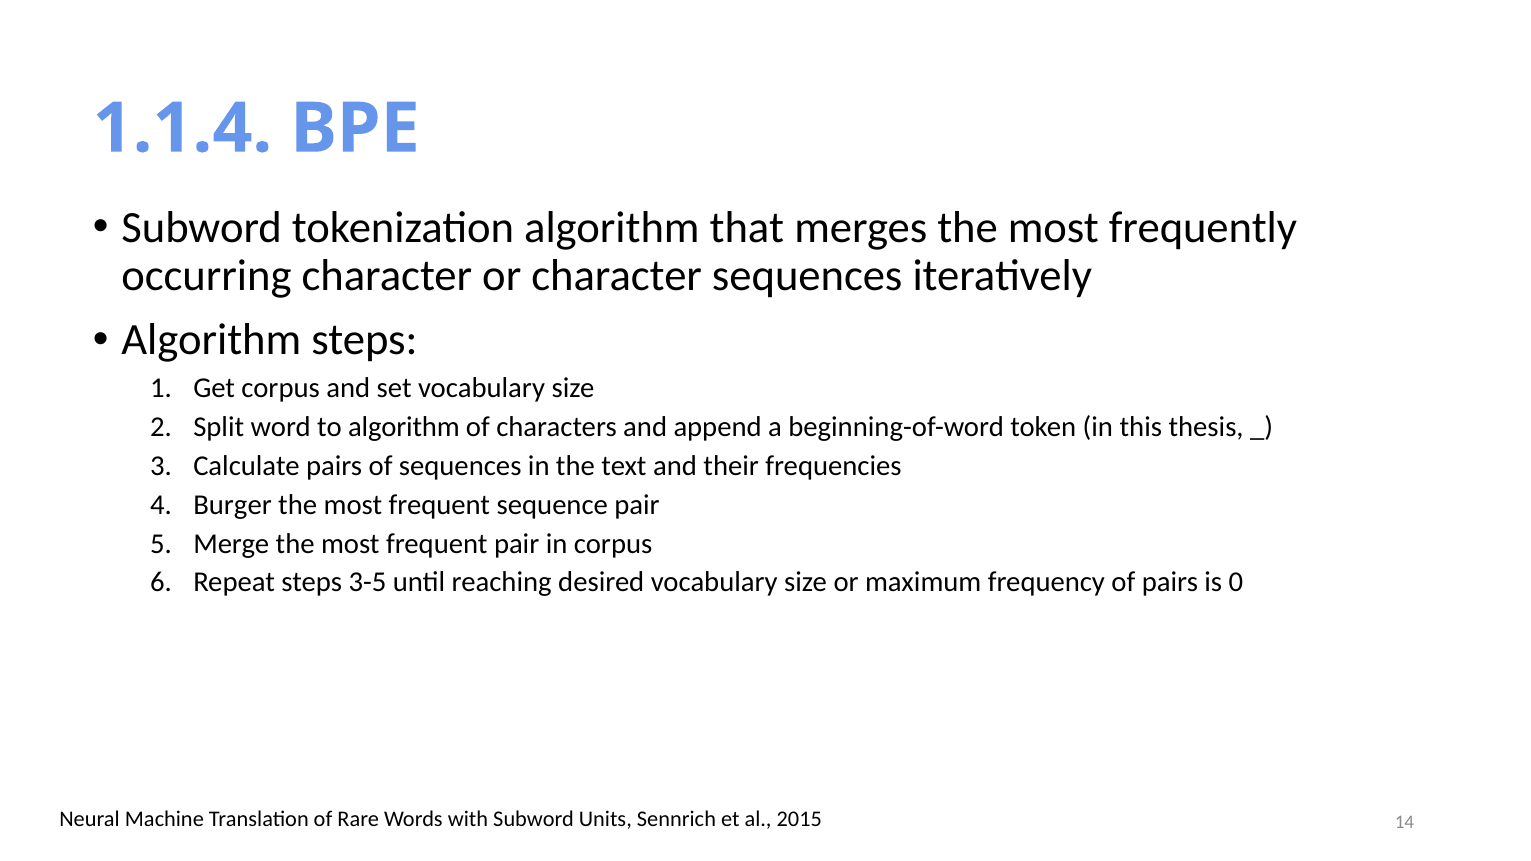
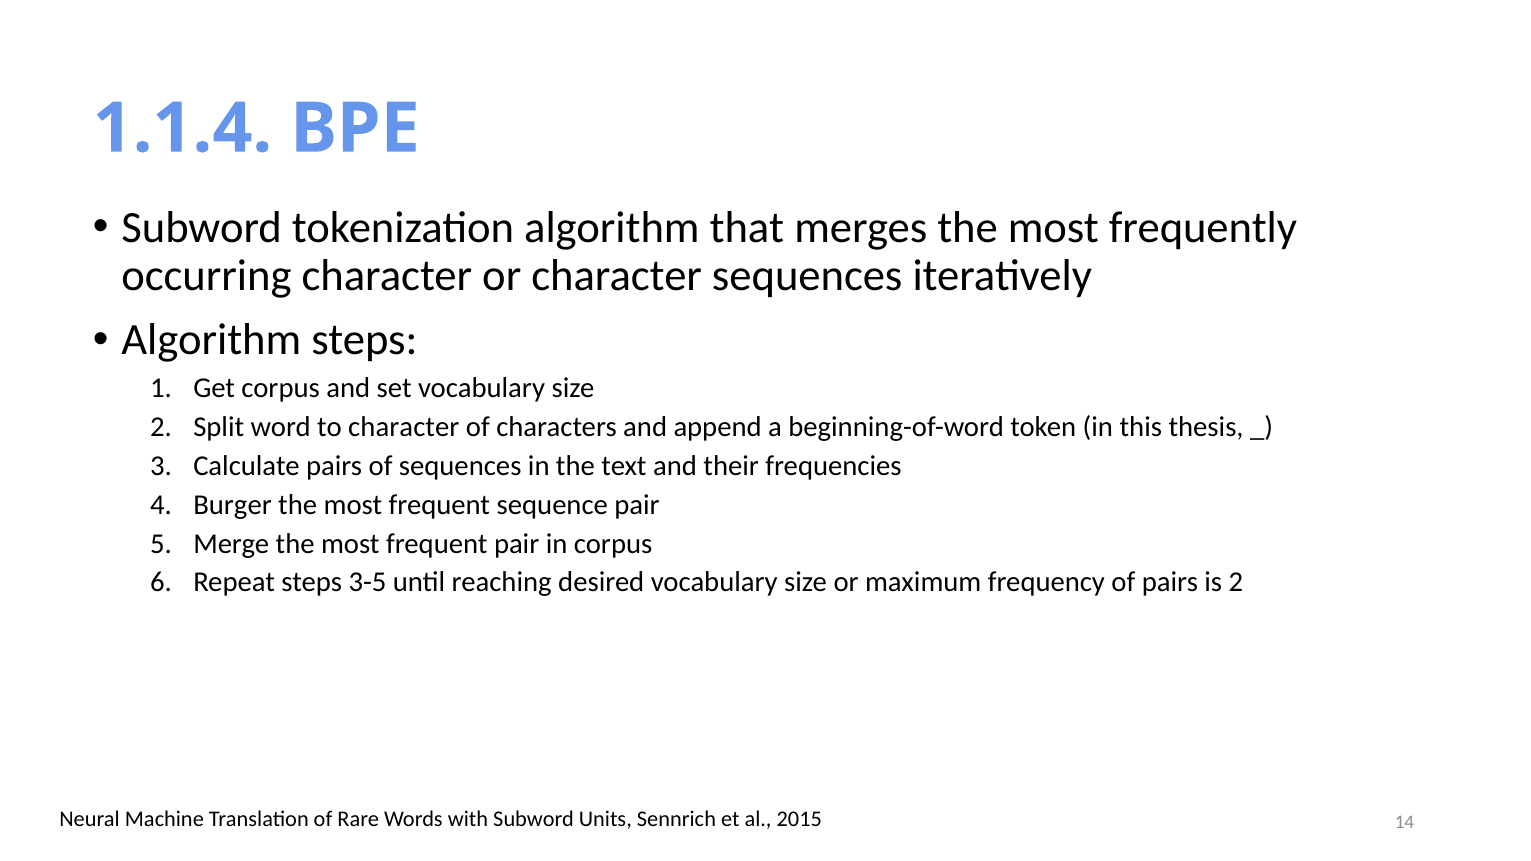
to algorithm: algorithm -> character (404, 427)
is 0: 0 -> 2 (1236, 583)
